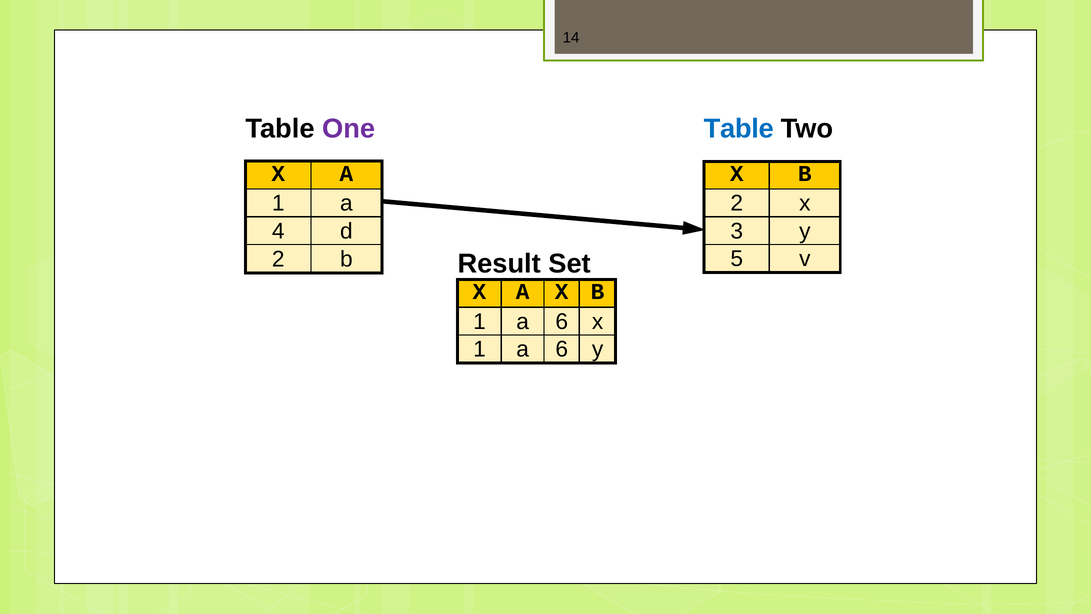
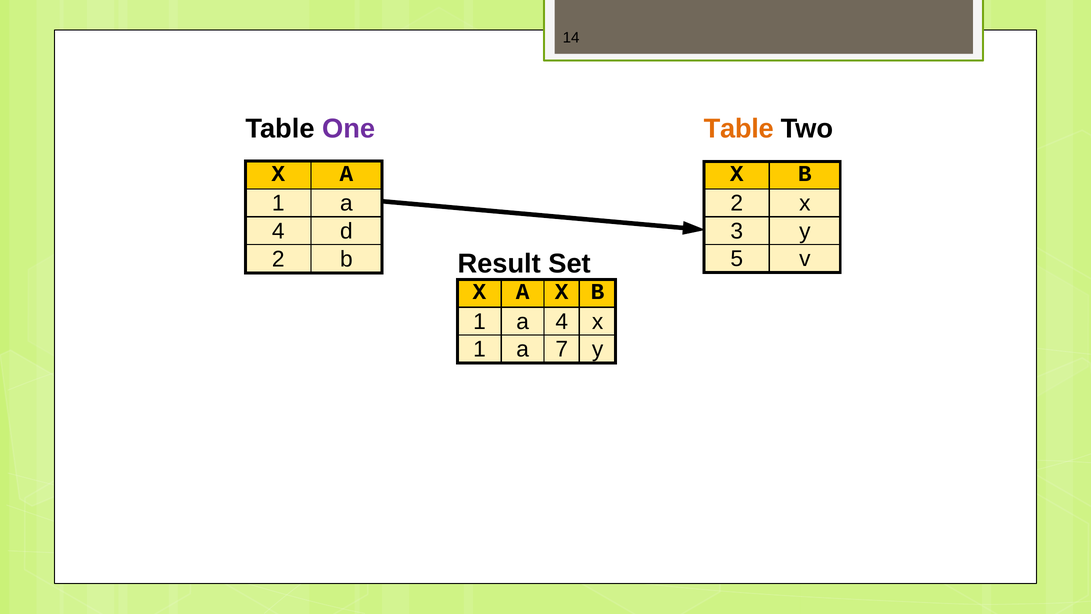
Table colour: blue -> orange (739, 129)
6: 6 -> 4 (562, 321)
6: 6 -> 7 (562, 349)
